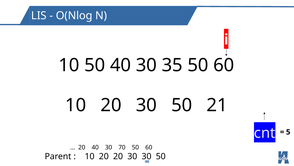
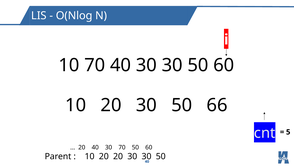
10 50: 50 -> 70 (95, 65)
40 30 35: 35 -> 30 (172, 65)
21: 21 -> 66 (217, 105)
